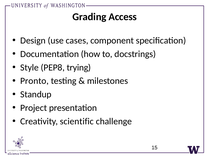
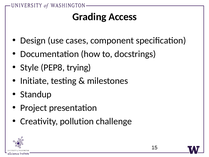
Pronto: Pronto -> Initiate (35, 81)
scientific: scientific -> pollution (77, 121)
